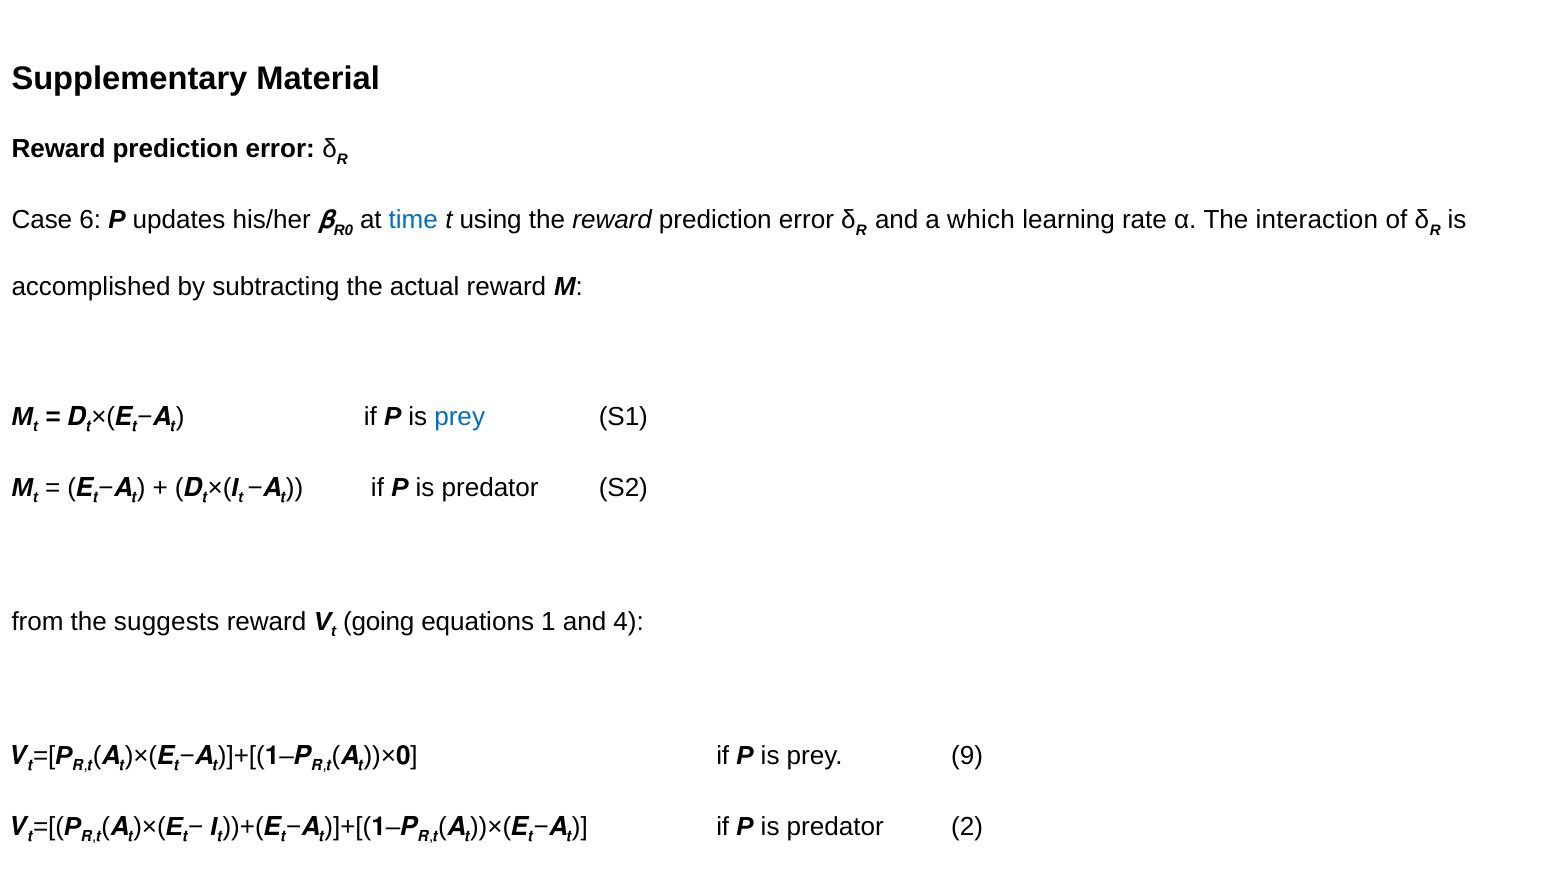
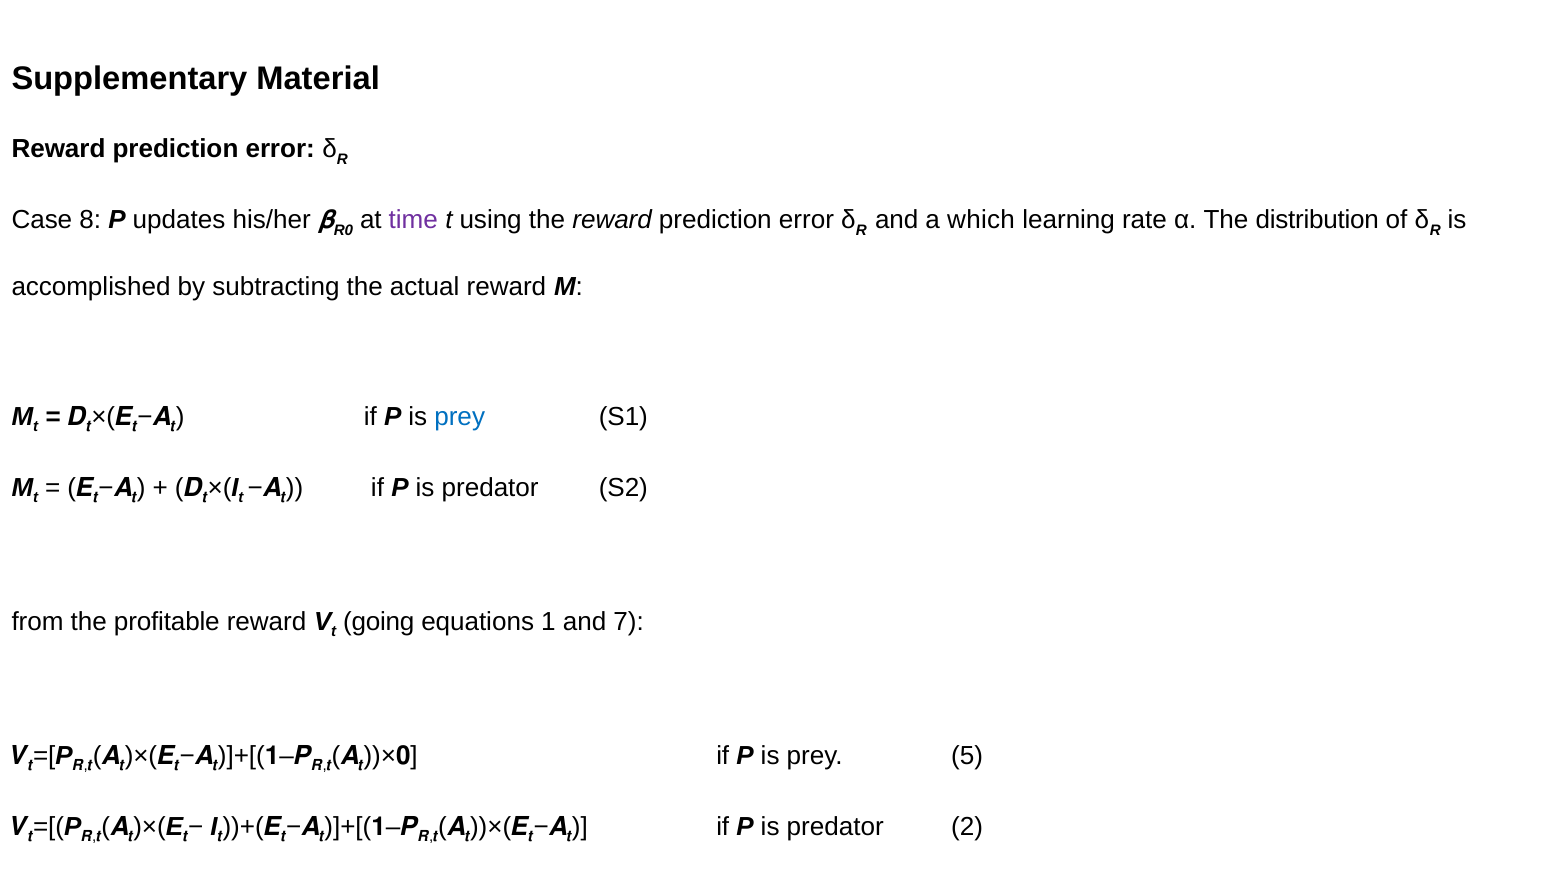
6: 6 -> 8 (90, 220)
time colour: blue -> purple (413, 220)
interaction: interaction -> distribution (1317, 220)
suggests: suggests -> profitable (167, 622)
4: 4 -> 7 (629, 622)
9: 9 -> 5 (967, 755)
